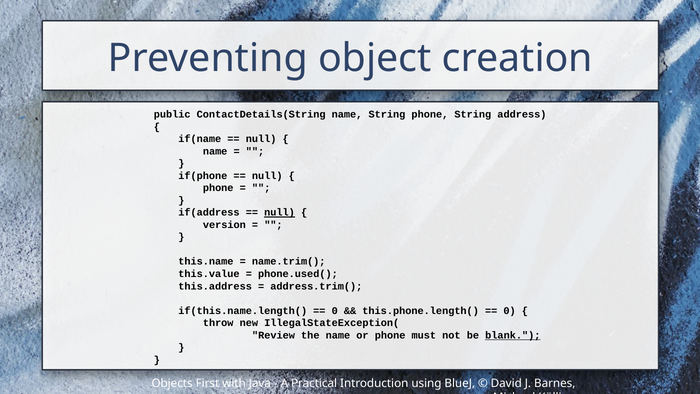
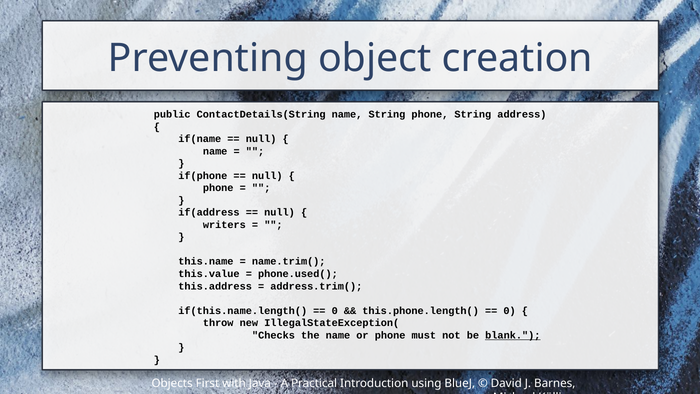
null underline: present -> none (279, 212)
version: version -> writers (224, 225)
Review: Review -> Checks (274, 335)
